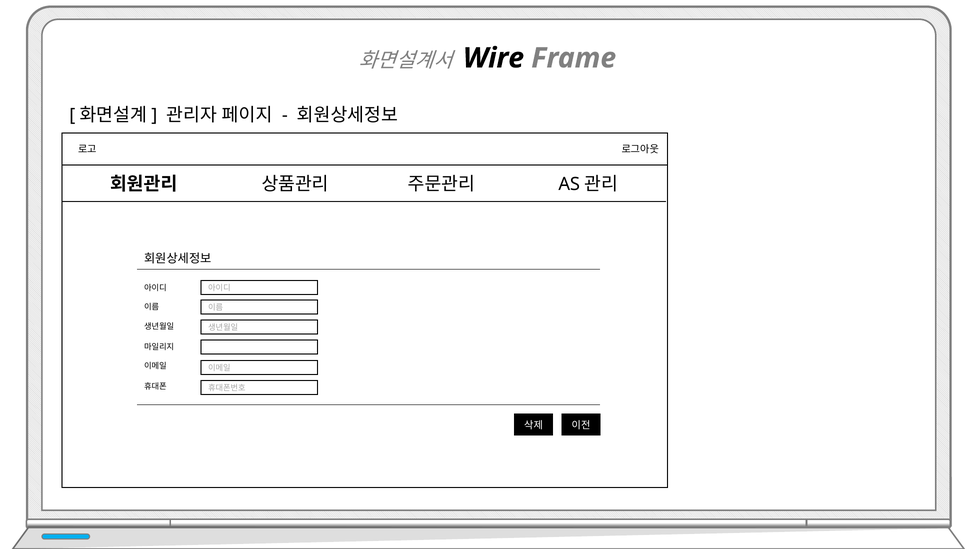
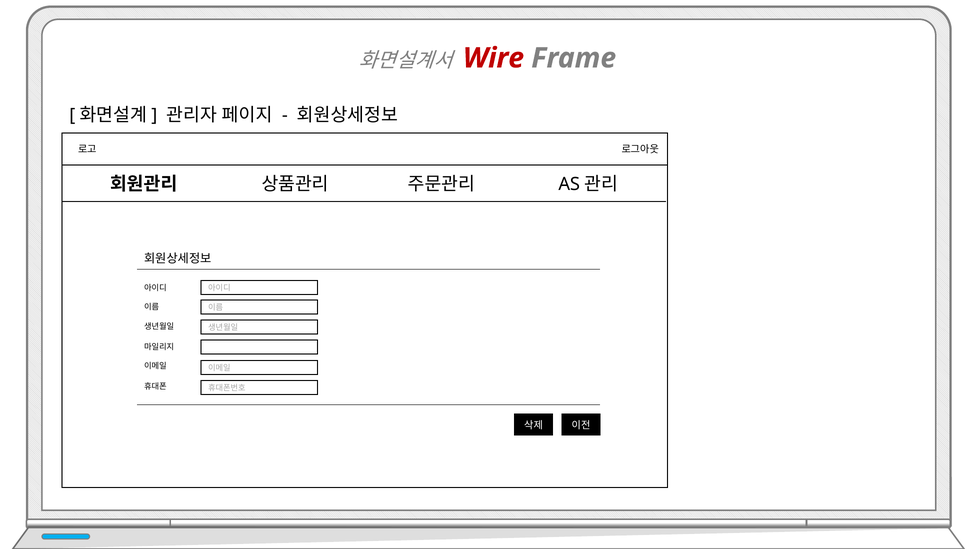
Wire colour: black -> red (494, 58)
